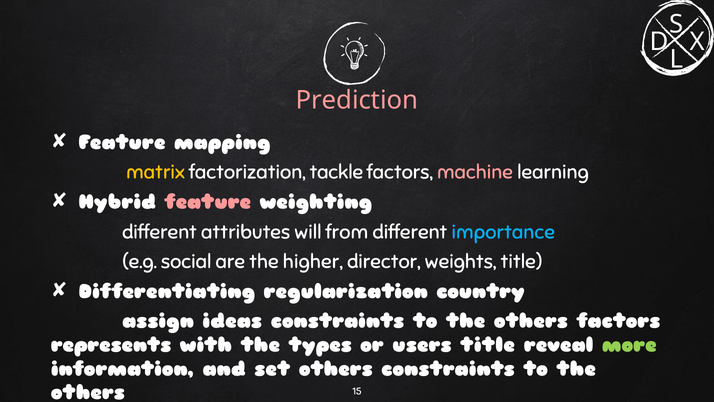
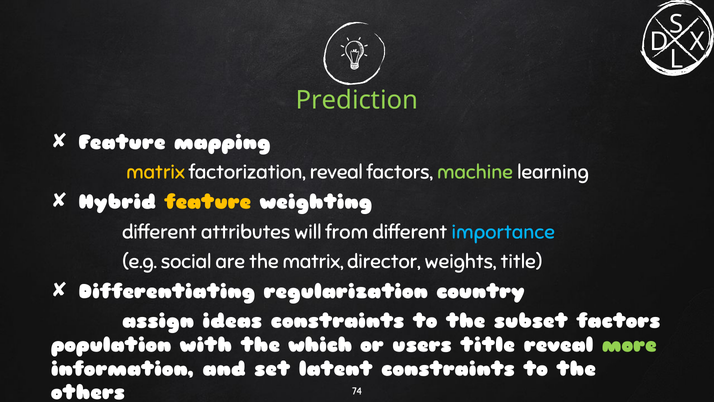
Prediction colour: pink -> light green (357, 100)
factorization tackle: tackle -> reveal (336, 172)
machine colour: pink -> light green (475, 172)
feature colour: pink -> yellow (208, 202)
the higher: higher -> matrix (313, 262)
others: others -> subset (531, 321)
represents: represents -> population (111, 345)
types: types -> which (320, 345)
set others: others -> latent (336, 369)
15: 15 -> 74 (357, 391)
